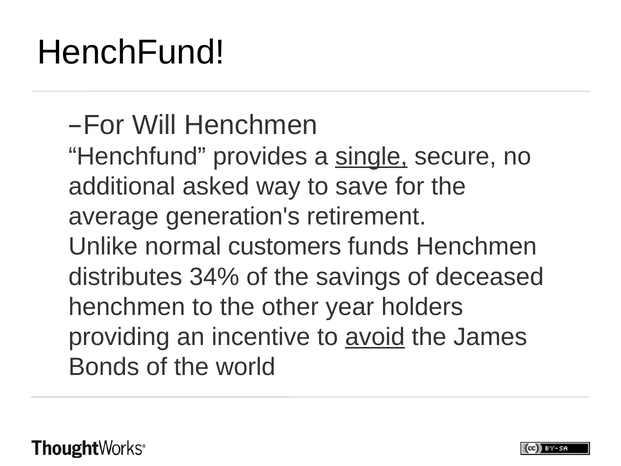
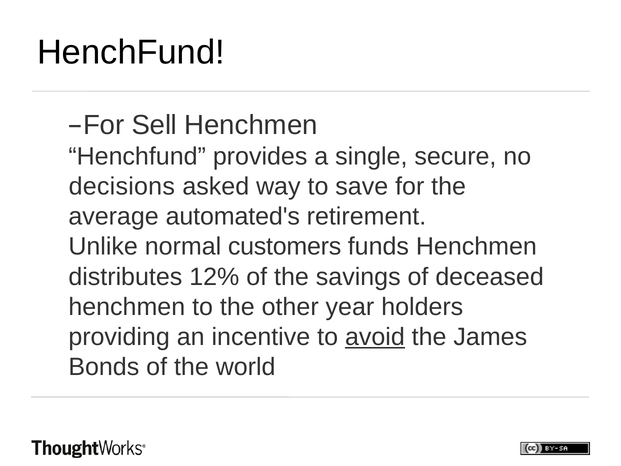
Will: Will -> Sell (154, 125)
single underline: present -> none (371, 157)
additional: additional -> decisions (122, 187)
generation's: generation's -> automated's (233, 217)
34%: 34% -> 12% (214, 277)
